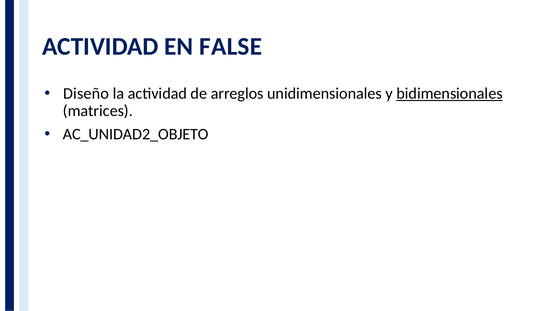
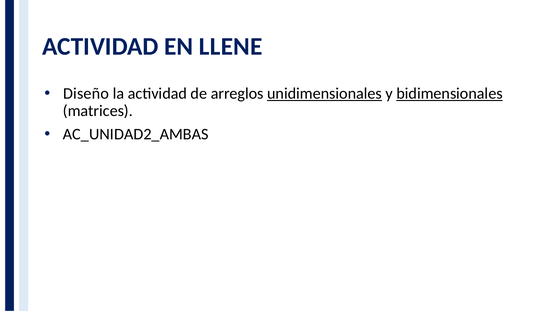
FALSE: FALSE -> LLENE (231, 46)
unidimensionales underline: none -> present (324, 93)
AC_UNIDAD2_OBJETO: AC_UNIDAD2_OBJETO -> AC_UNIDAD2_AMBAS (136, 134)
